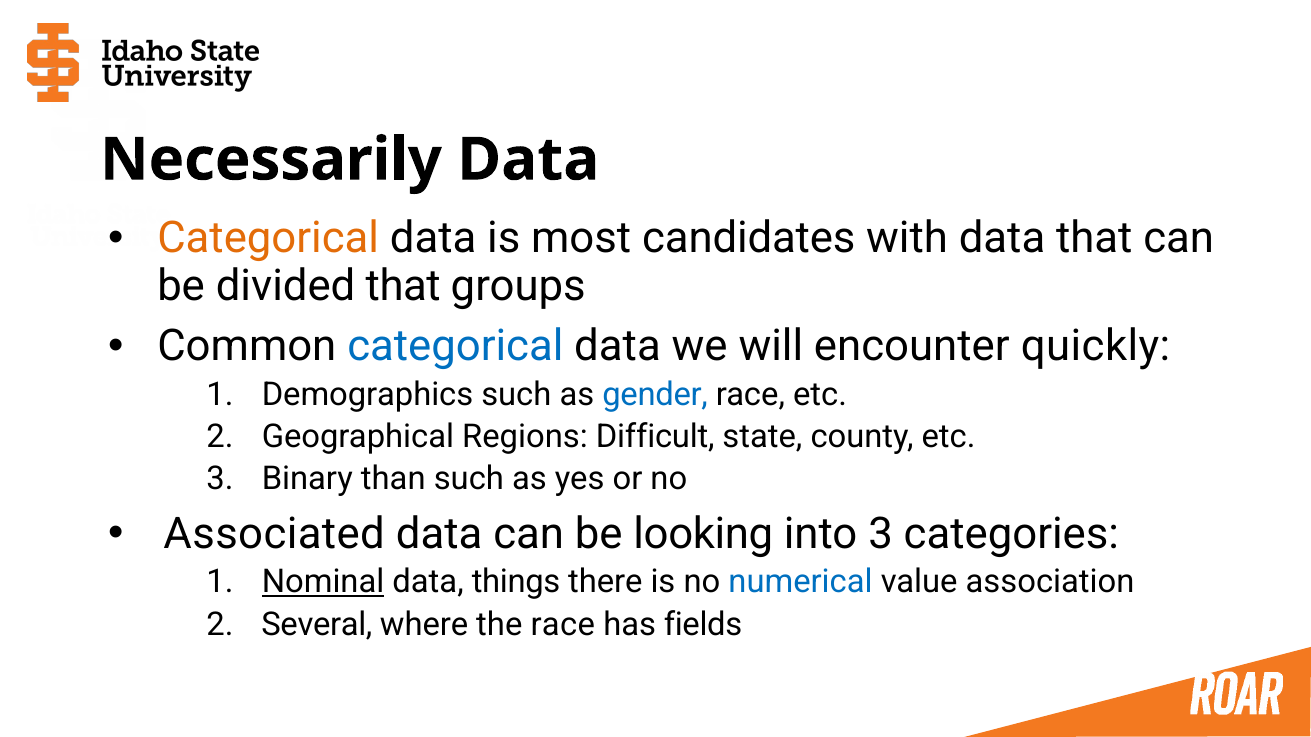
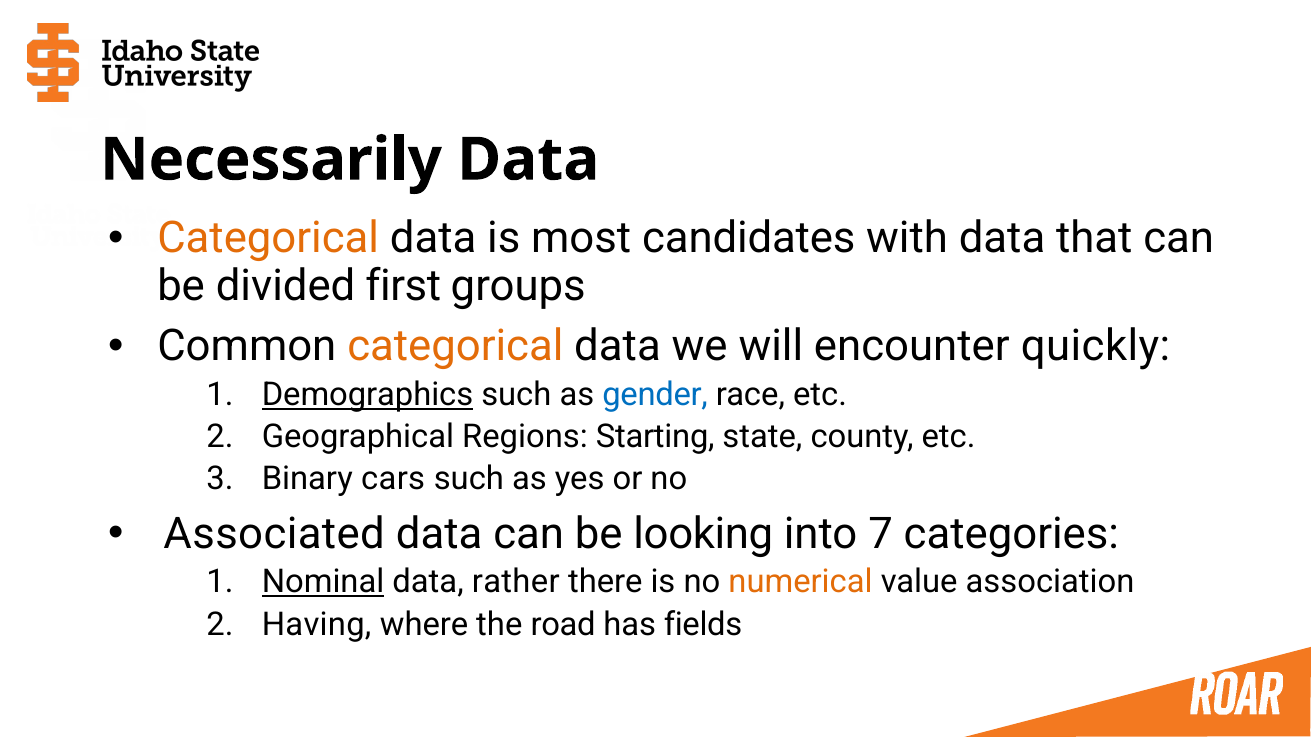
divided that: that -> first (403, 286)
categorical colour: blue -> orange (455, 347)
Demographics underline: none -> present (367, 395)
Difficult: Difficult -> Starting (655, 437)
than: than -> cars (393, 479)
into 3: 3 -> 7 (881, 534)
things: things -> rather (516, 582)
numerical colour: blue -> orange (801, 582)
Several: Several -> Having (317, 625)
the race: race -> road (563, 625)
